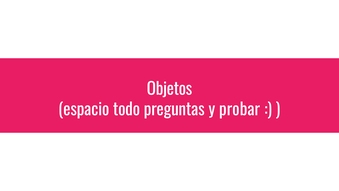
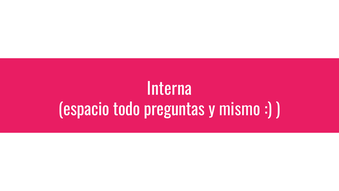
Objetos: Objetos -> Interna (169, 89)
probar: probar -> mismo (240, 110)
